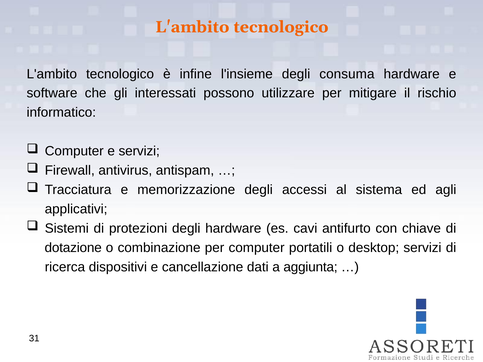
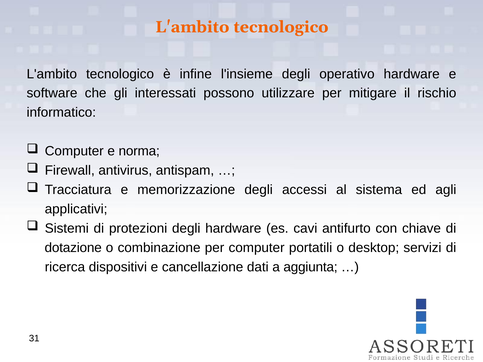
consuma: consuma -> operativo (347, 74)
e servizi: servizi -> norma (139, 151)
